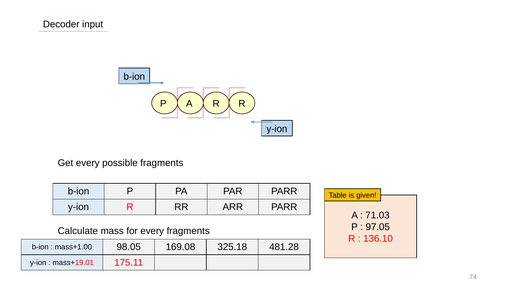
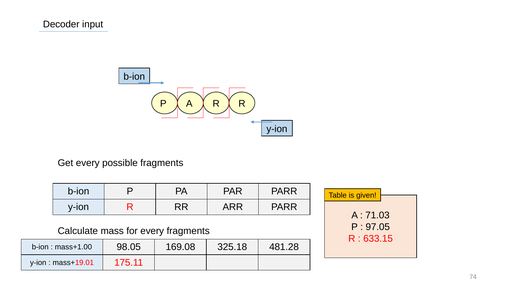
136.10: 136.10 -> 633.15 (378, 239)
